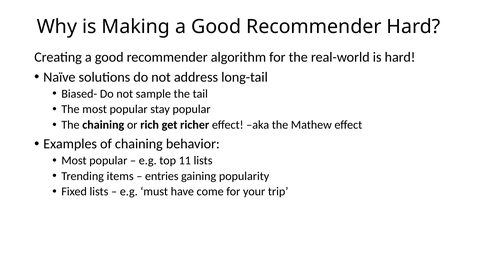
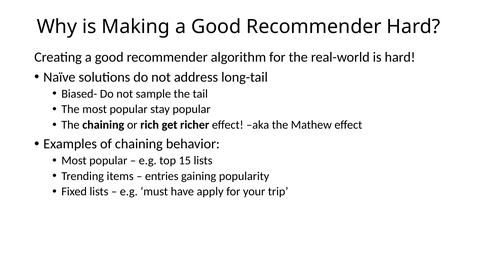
11: 11 -> 15 (185, 161)
come: come -> apply (210, 192)
